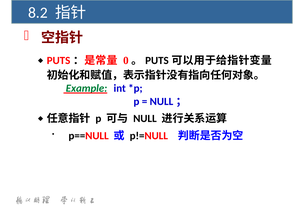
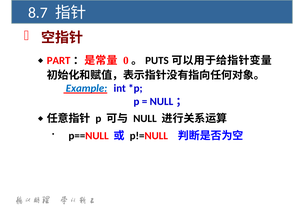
8.2: 8.2 -> 8.7 (38, 13)
PUTS: PUTS -> PART (59, 61)
Example colour: green -> blue (87, 89)
